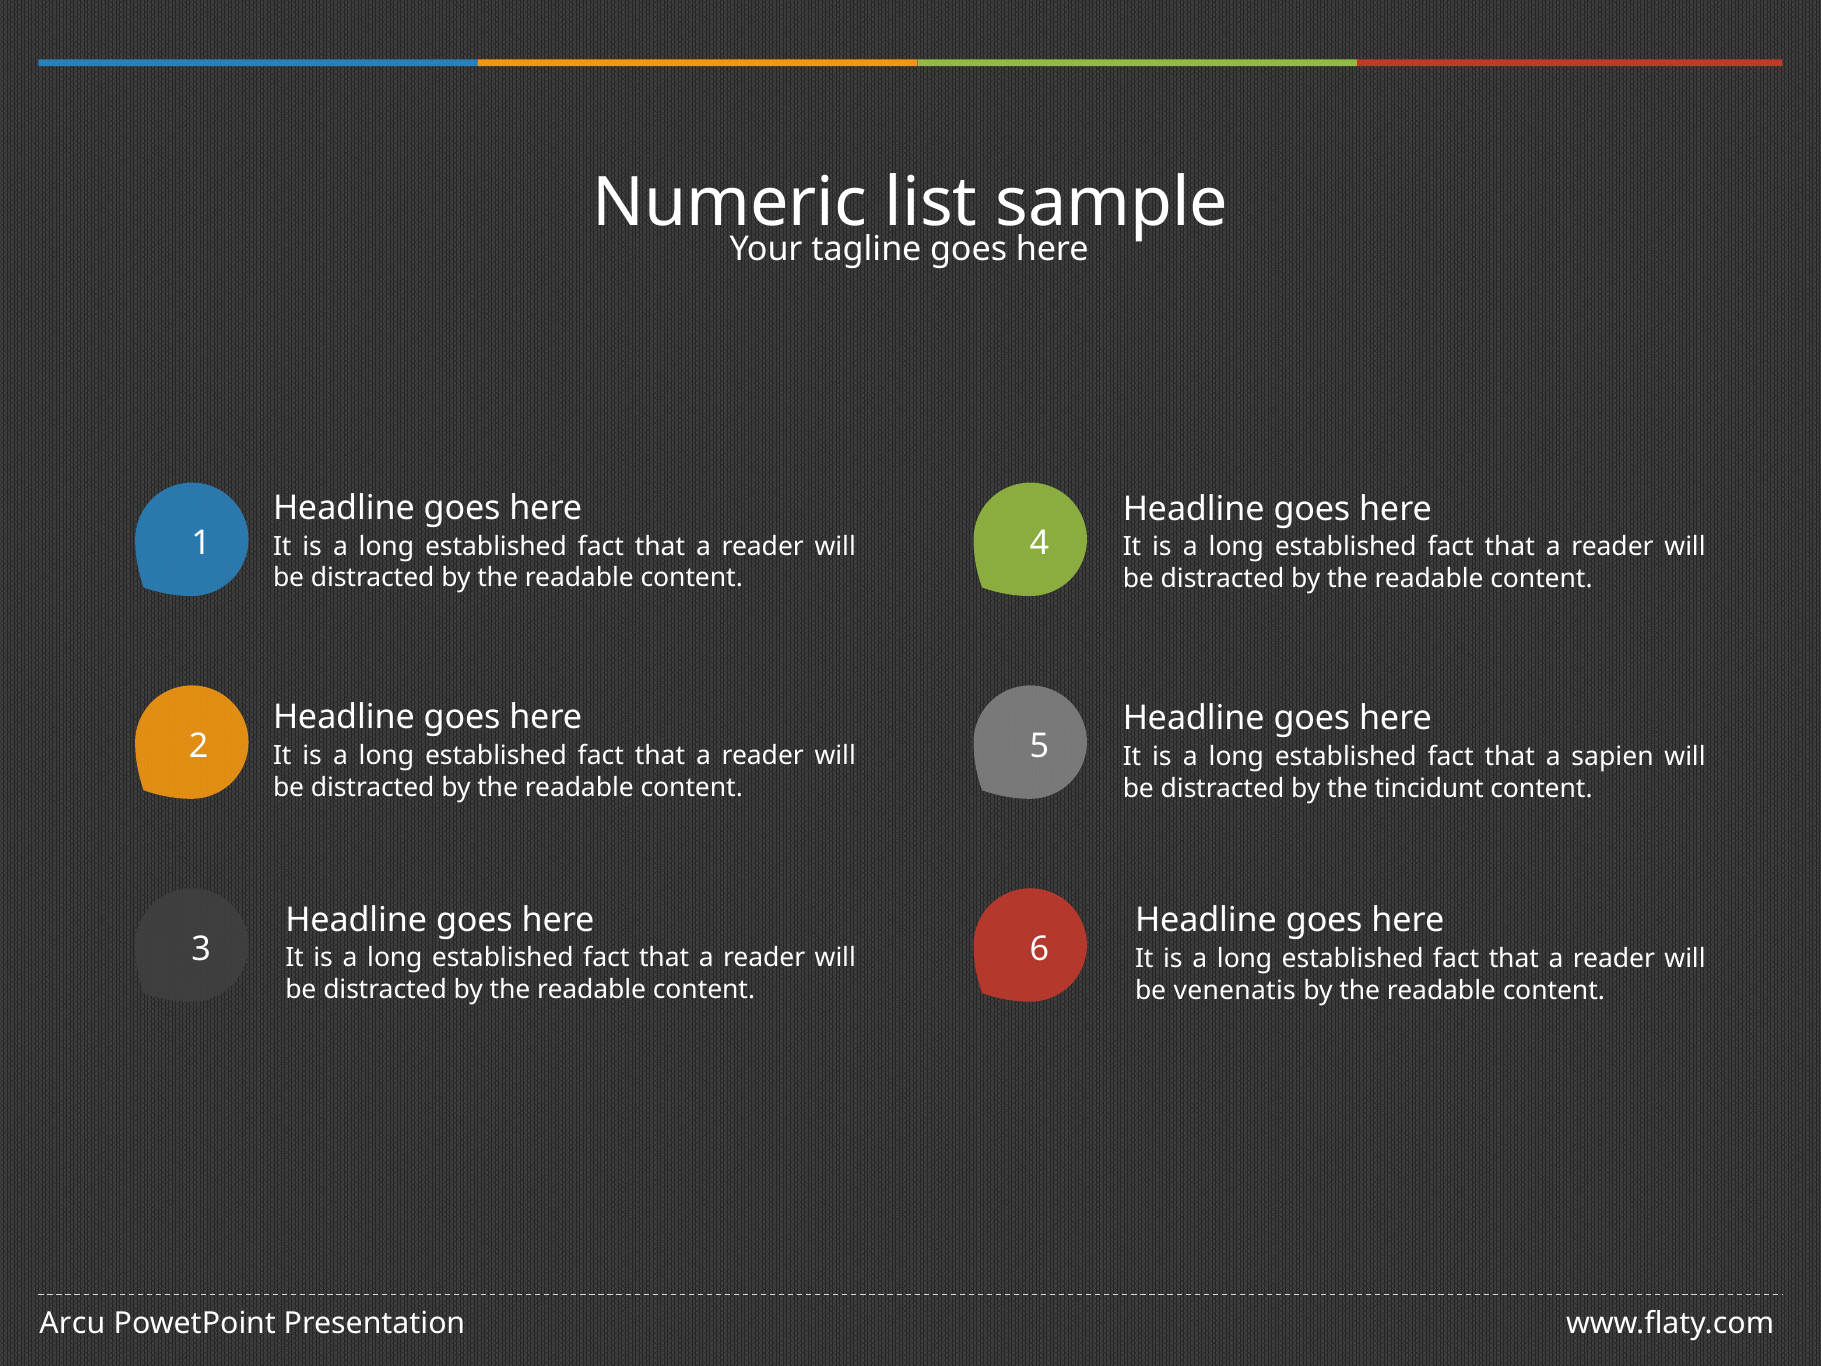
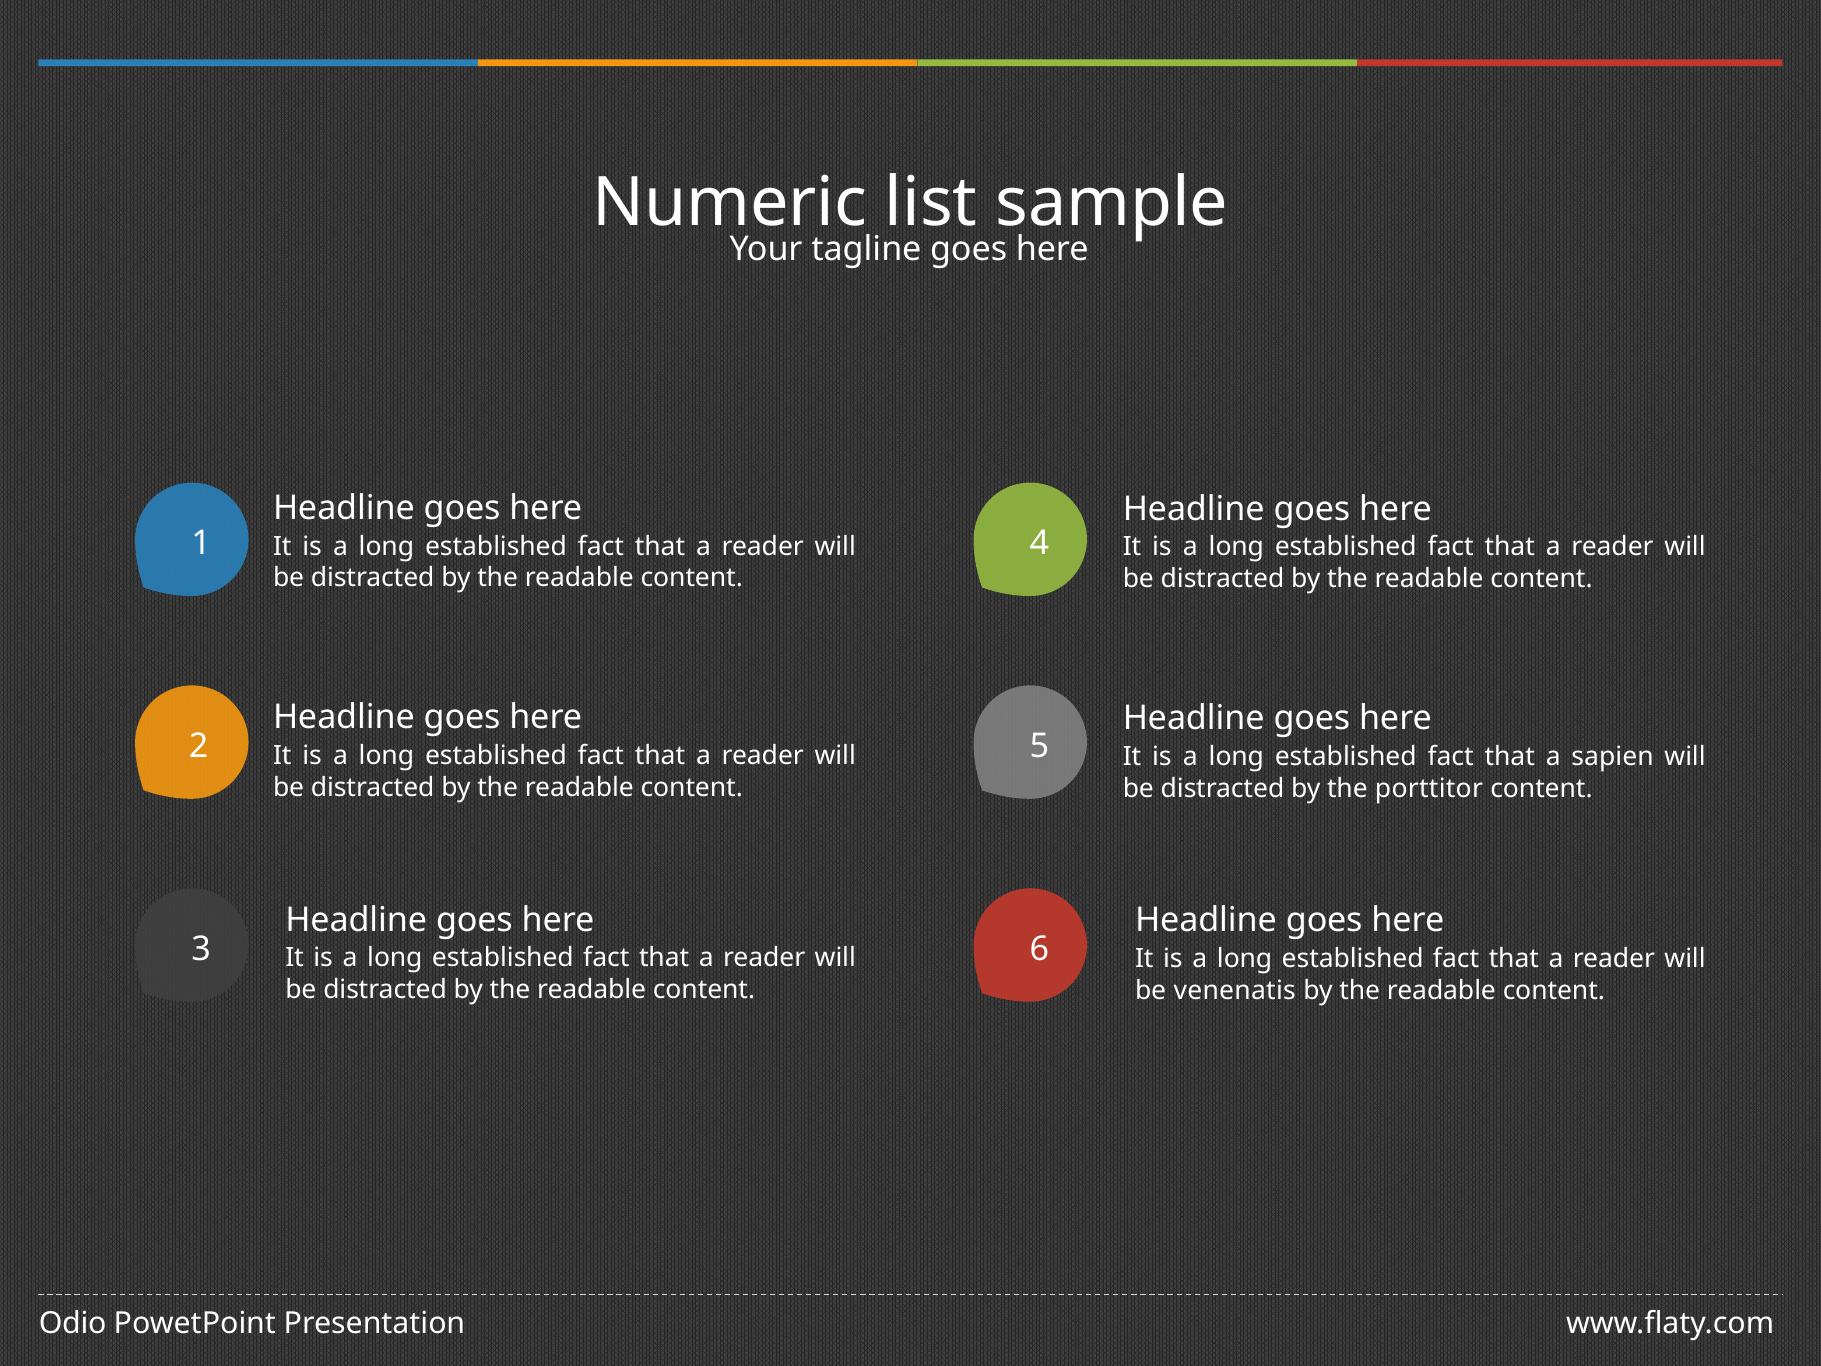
tincidunt: tincidunt -> porttitor (1429, 788)
Arcu: Arcu -> Odio (73, 1323)
